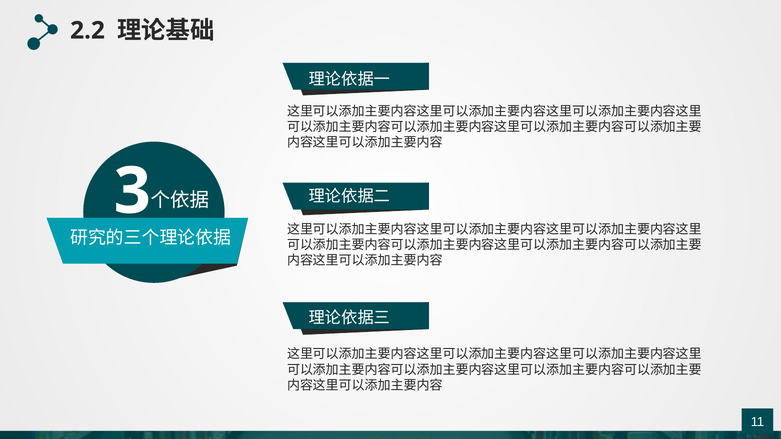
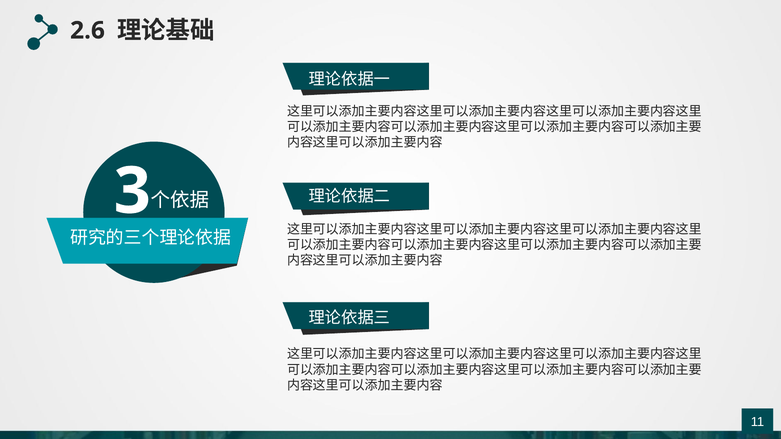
2.2: 2.2 -> 2.6 (88, 30)
